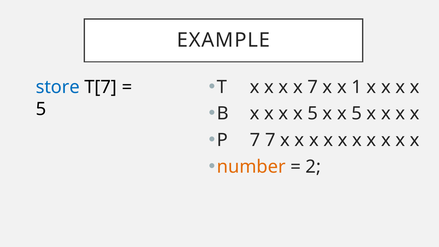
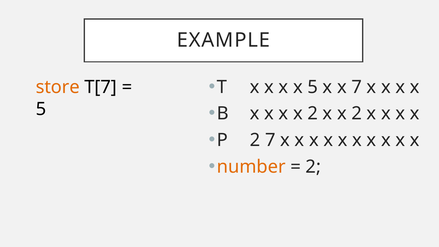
x 7: 7 -> 5 (313, 87)
x 1: 1 -> 7 (357, 87)
store colour: blue -> orange (58, 87)
x x x 5: 5 -> 2 (313, 114)
5: 5 -> 2 (357, 114)
P 7: 7 -> 2 (255, 140)
